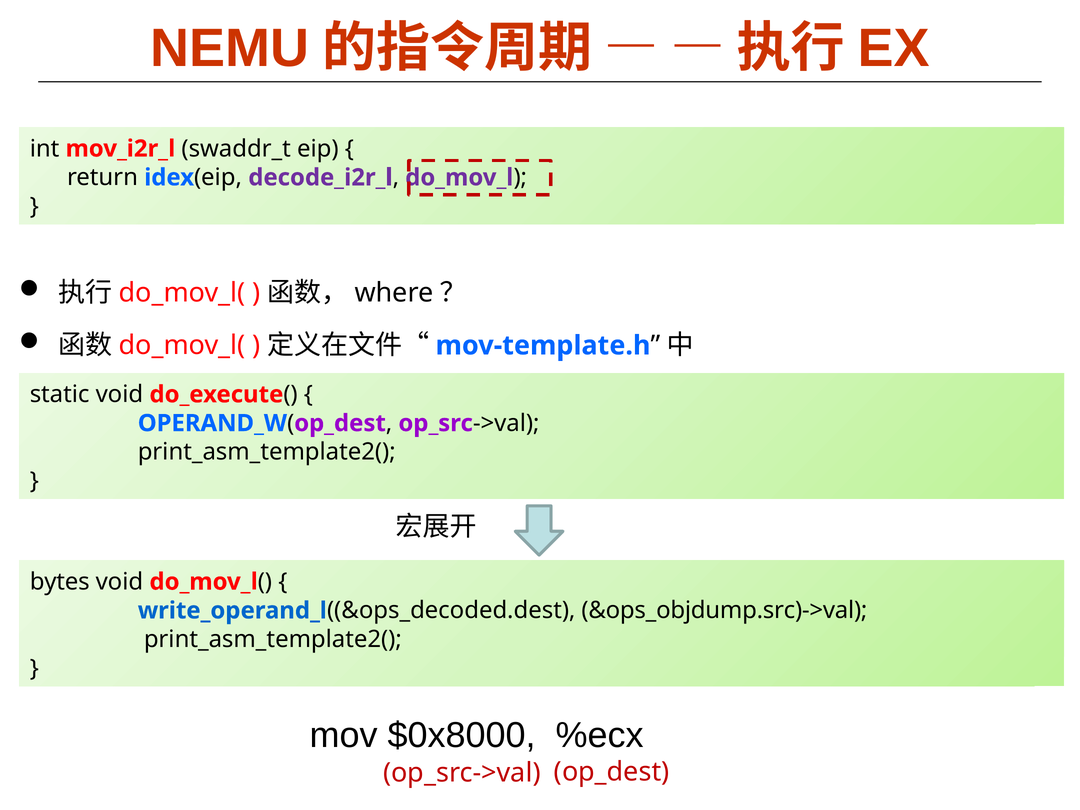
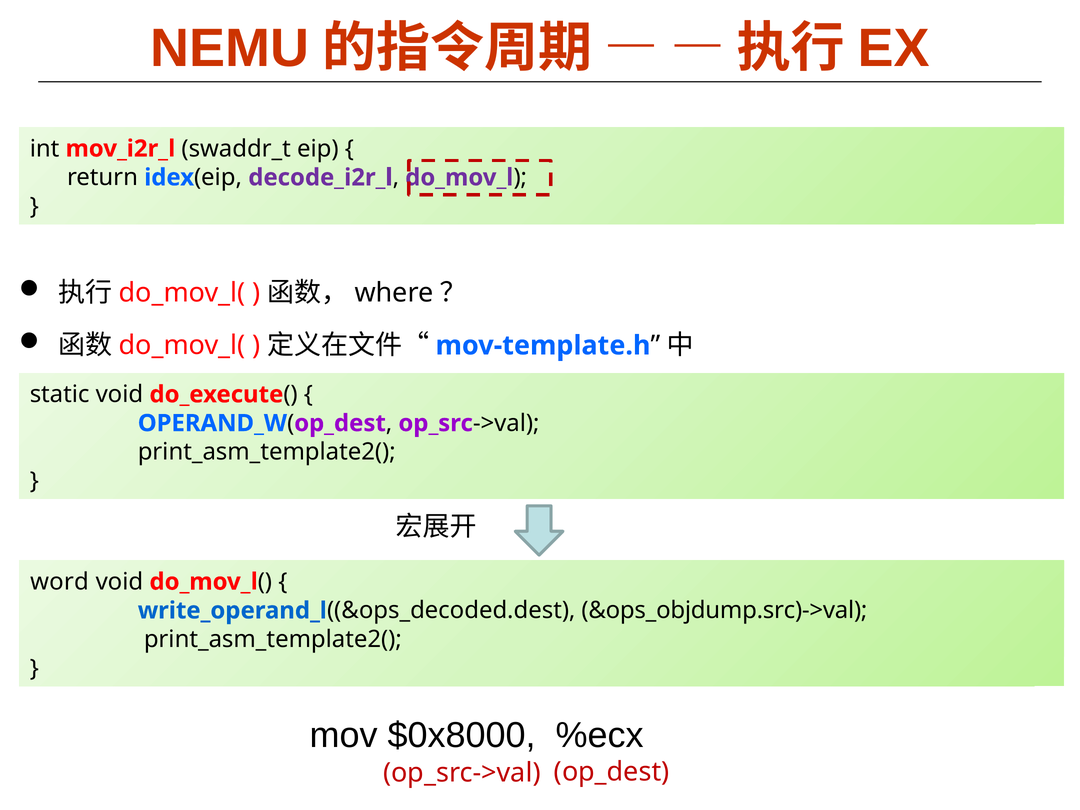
bytes: bytes -> word (60, 582)
